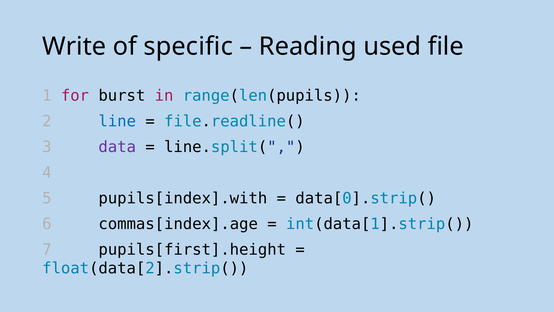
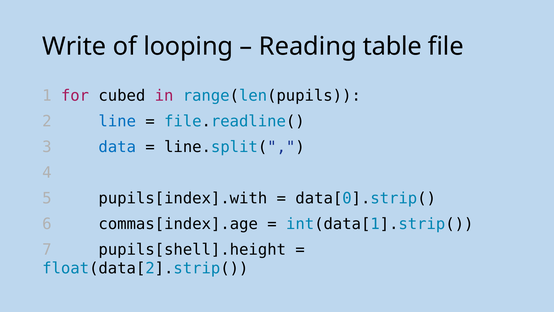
specific: specific -> looping (188, 47)
used: used -> table (392, 47)
burst: burst -> cubed (122, 95)
data colour: purple -> blue (117, 147)
pupils[first].height: pupils[first].height -> pupils[shell].height (192, 249)
